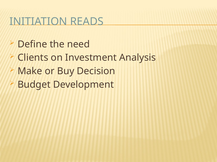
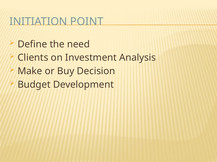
READS: READS -> POINT (87, 22)
